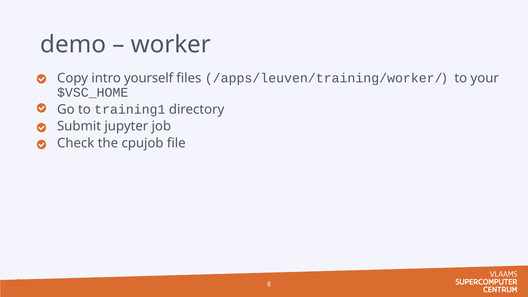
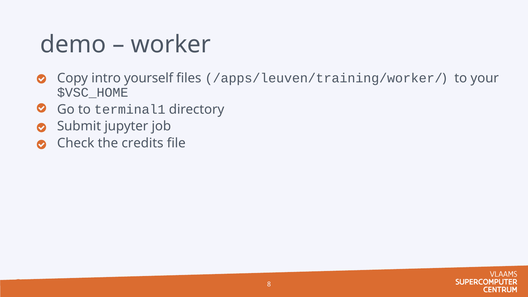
training1: training1 -> terminal1 (130, 109)
cpujob: cpujob -> credits (143, 143)
